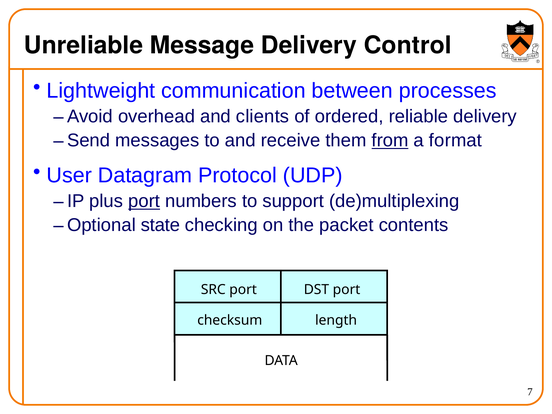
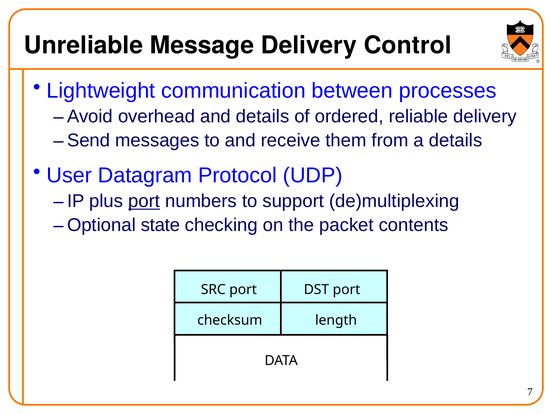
and clients: clients -> details (263, 116)
from underline: present -> none (390, 140)
a format: format -> details (456, 140)
